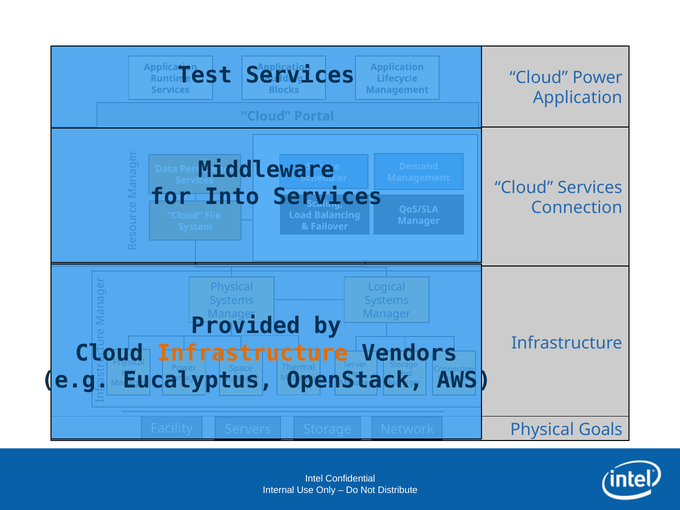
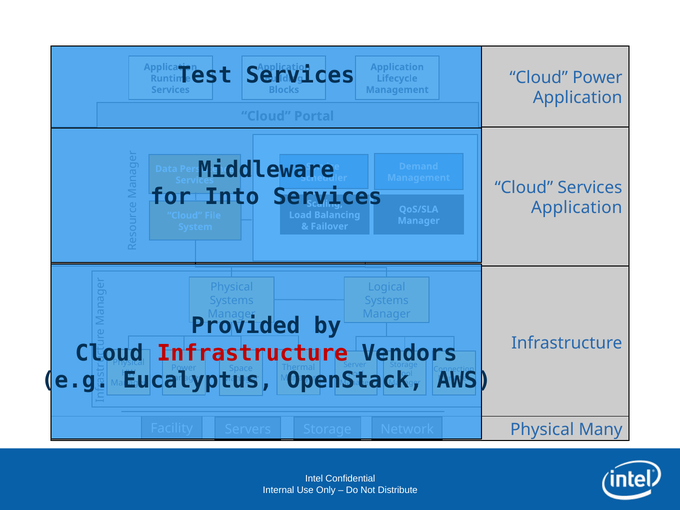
Connection: Connection -> Application (577, 208)
Infrastructure colour: orange -> red (252, 353)
Goals: Goals -> Many (601, 430)
